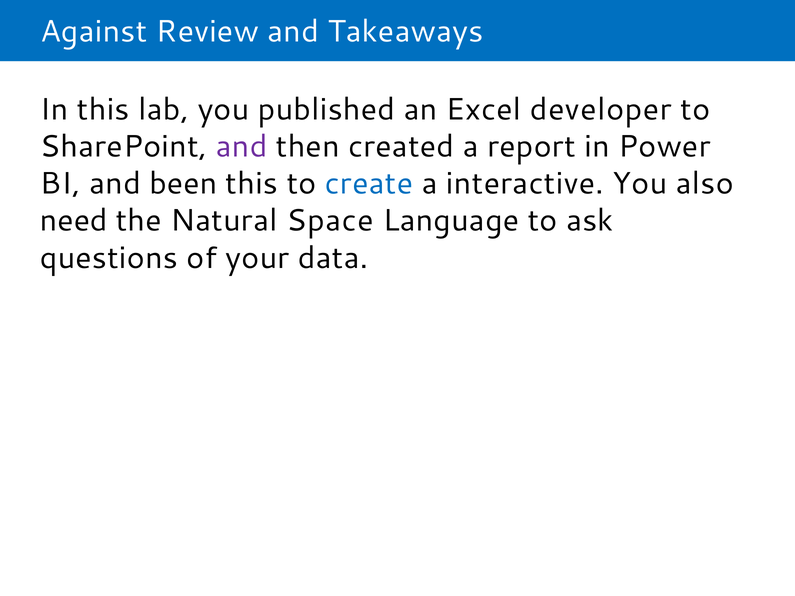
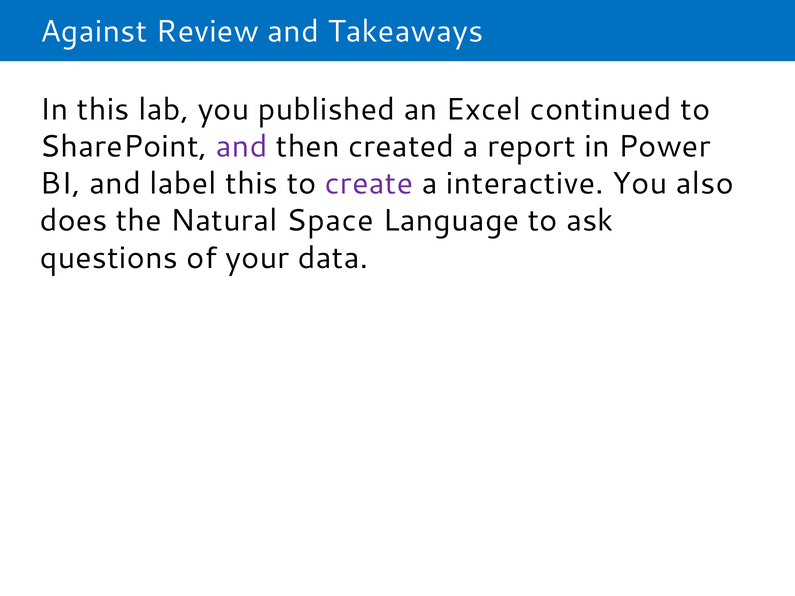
developer: developer -> continued (601, 110)
been: been -> label (183, 184)
create colour: blue -> purple (369, 184)
need: need -> does (74, 221)
